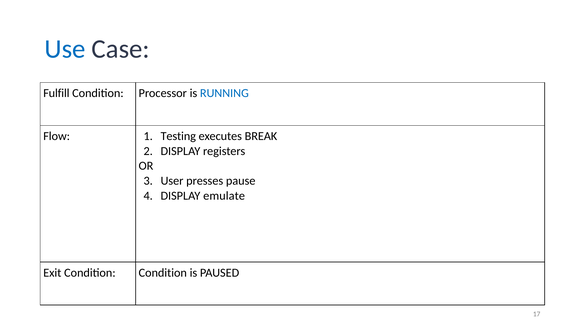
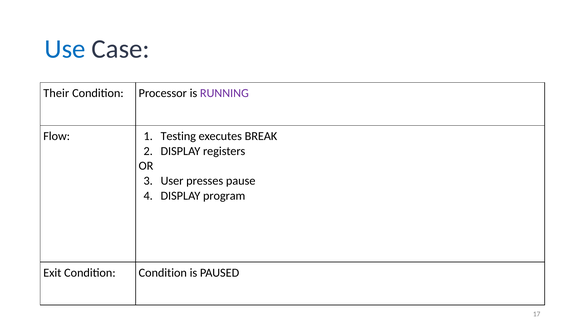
Fulfill: Fulfill -> Their (56, 93)
RUNNING colour: blue -> purple (224, 93)
emulate: emulate -> program (224, 196)
